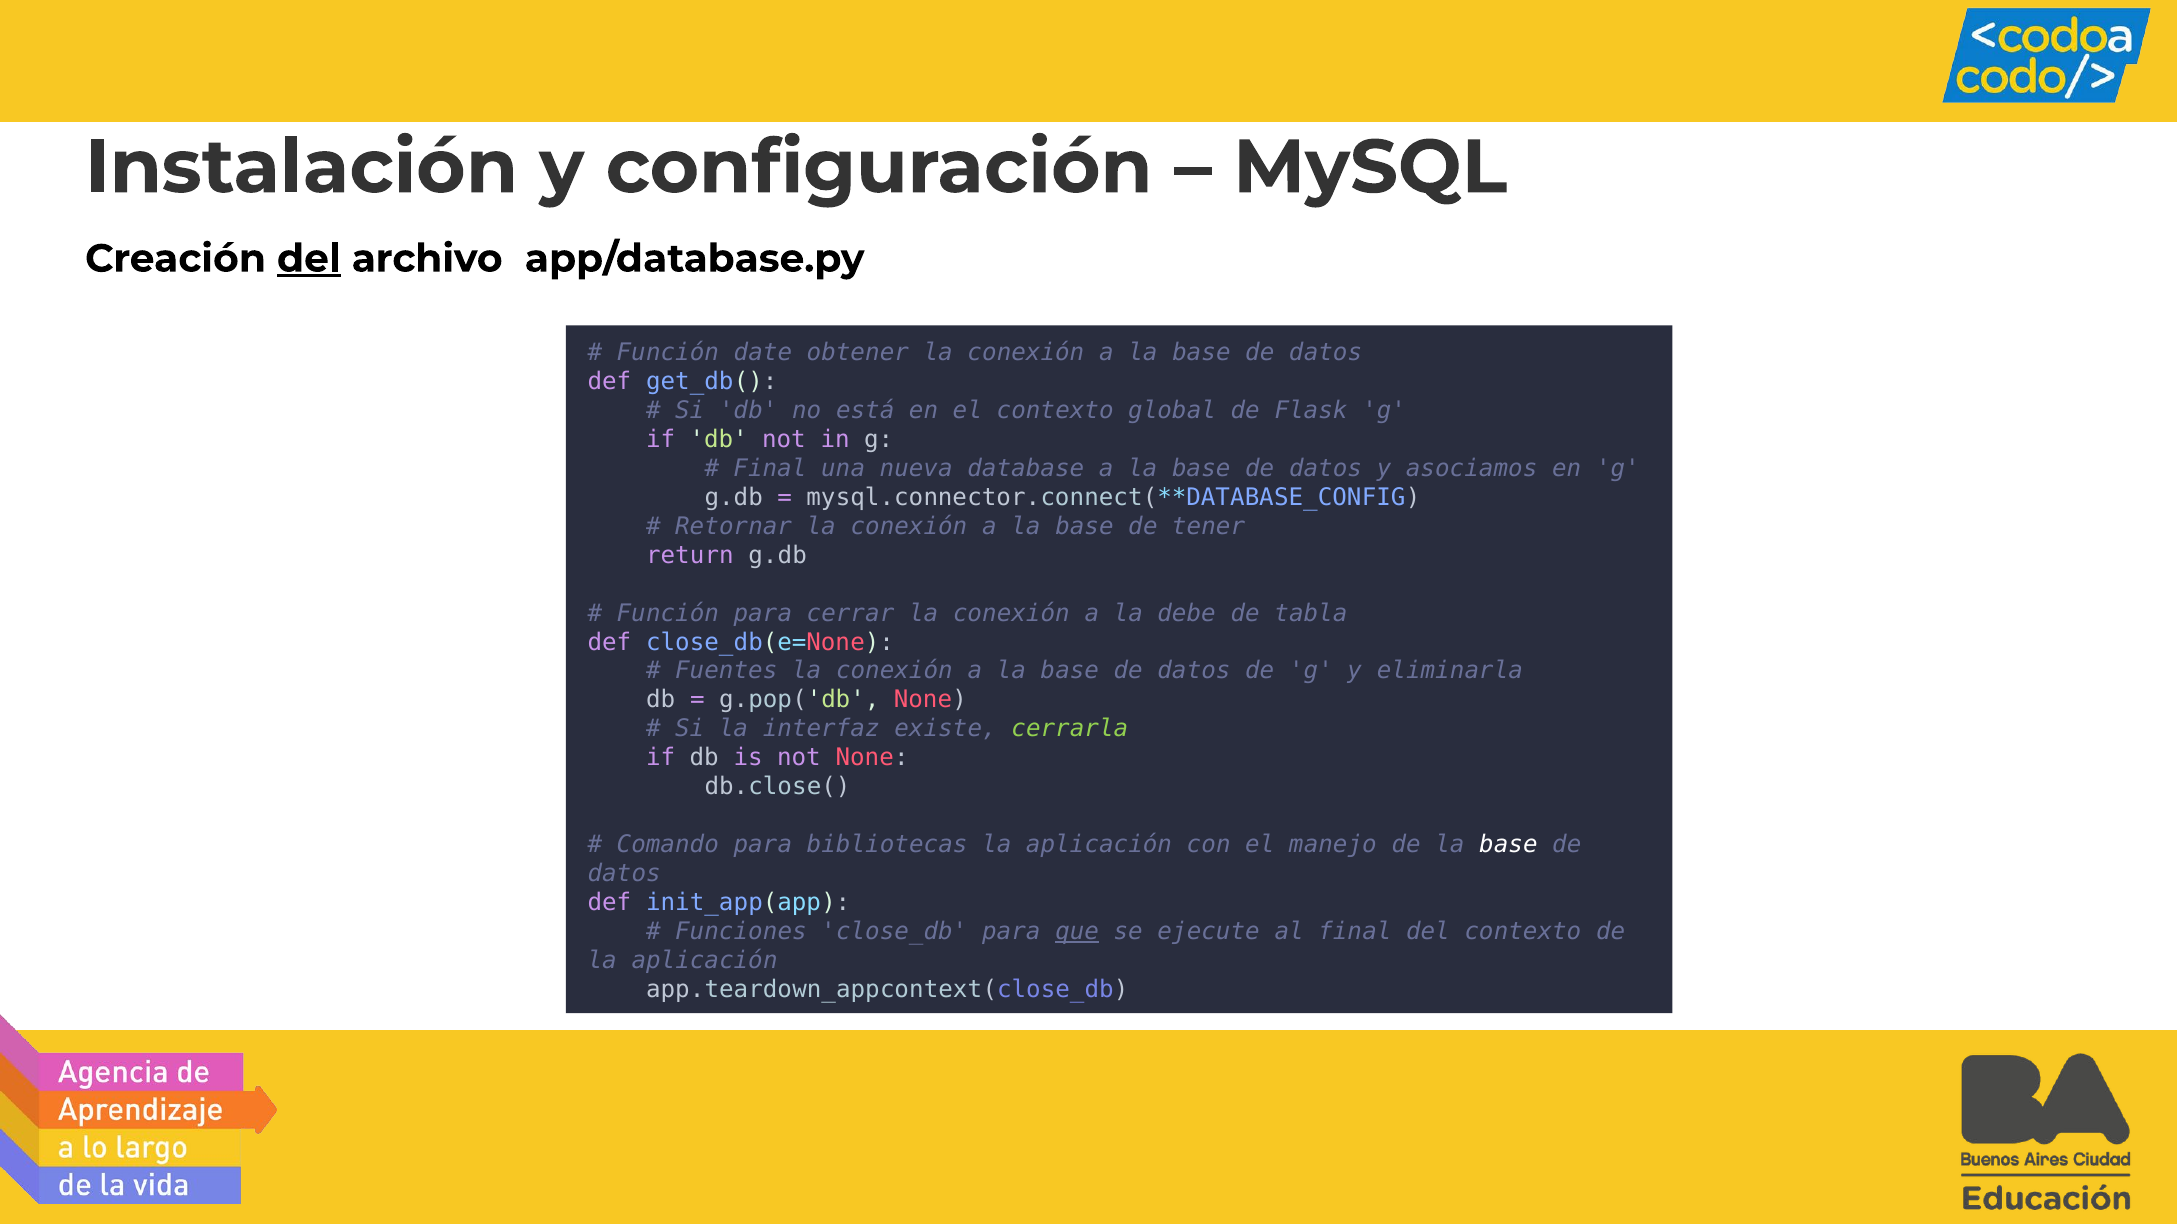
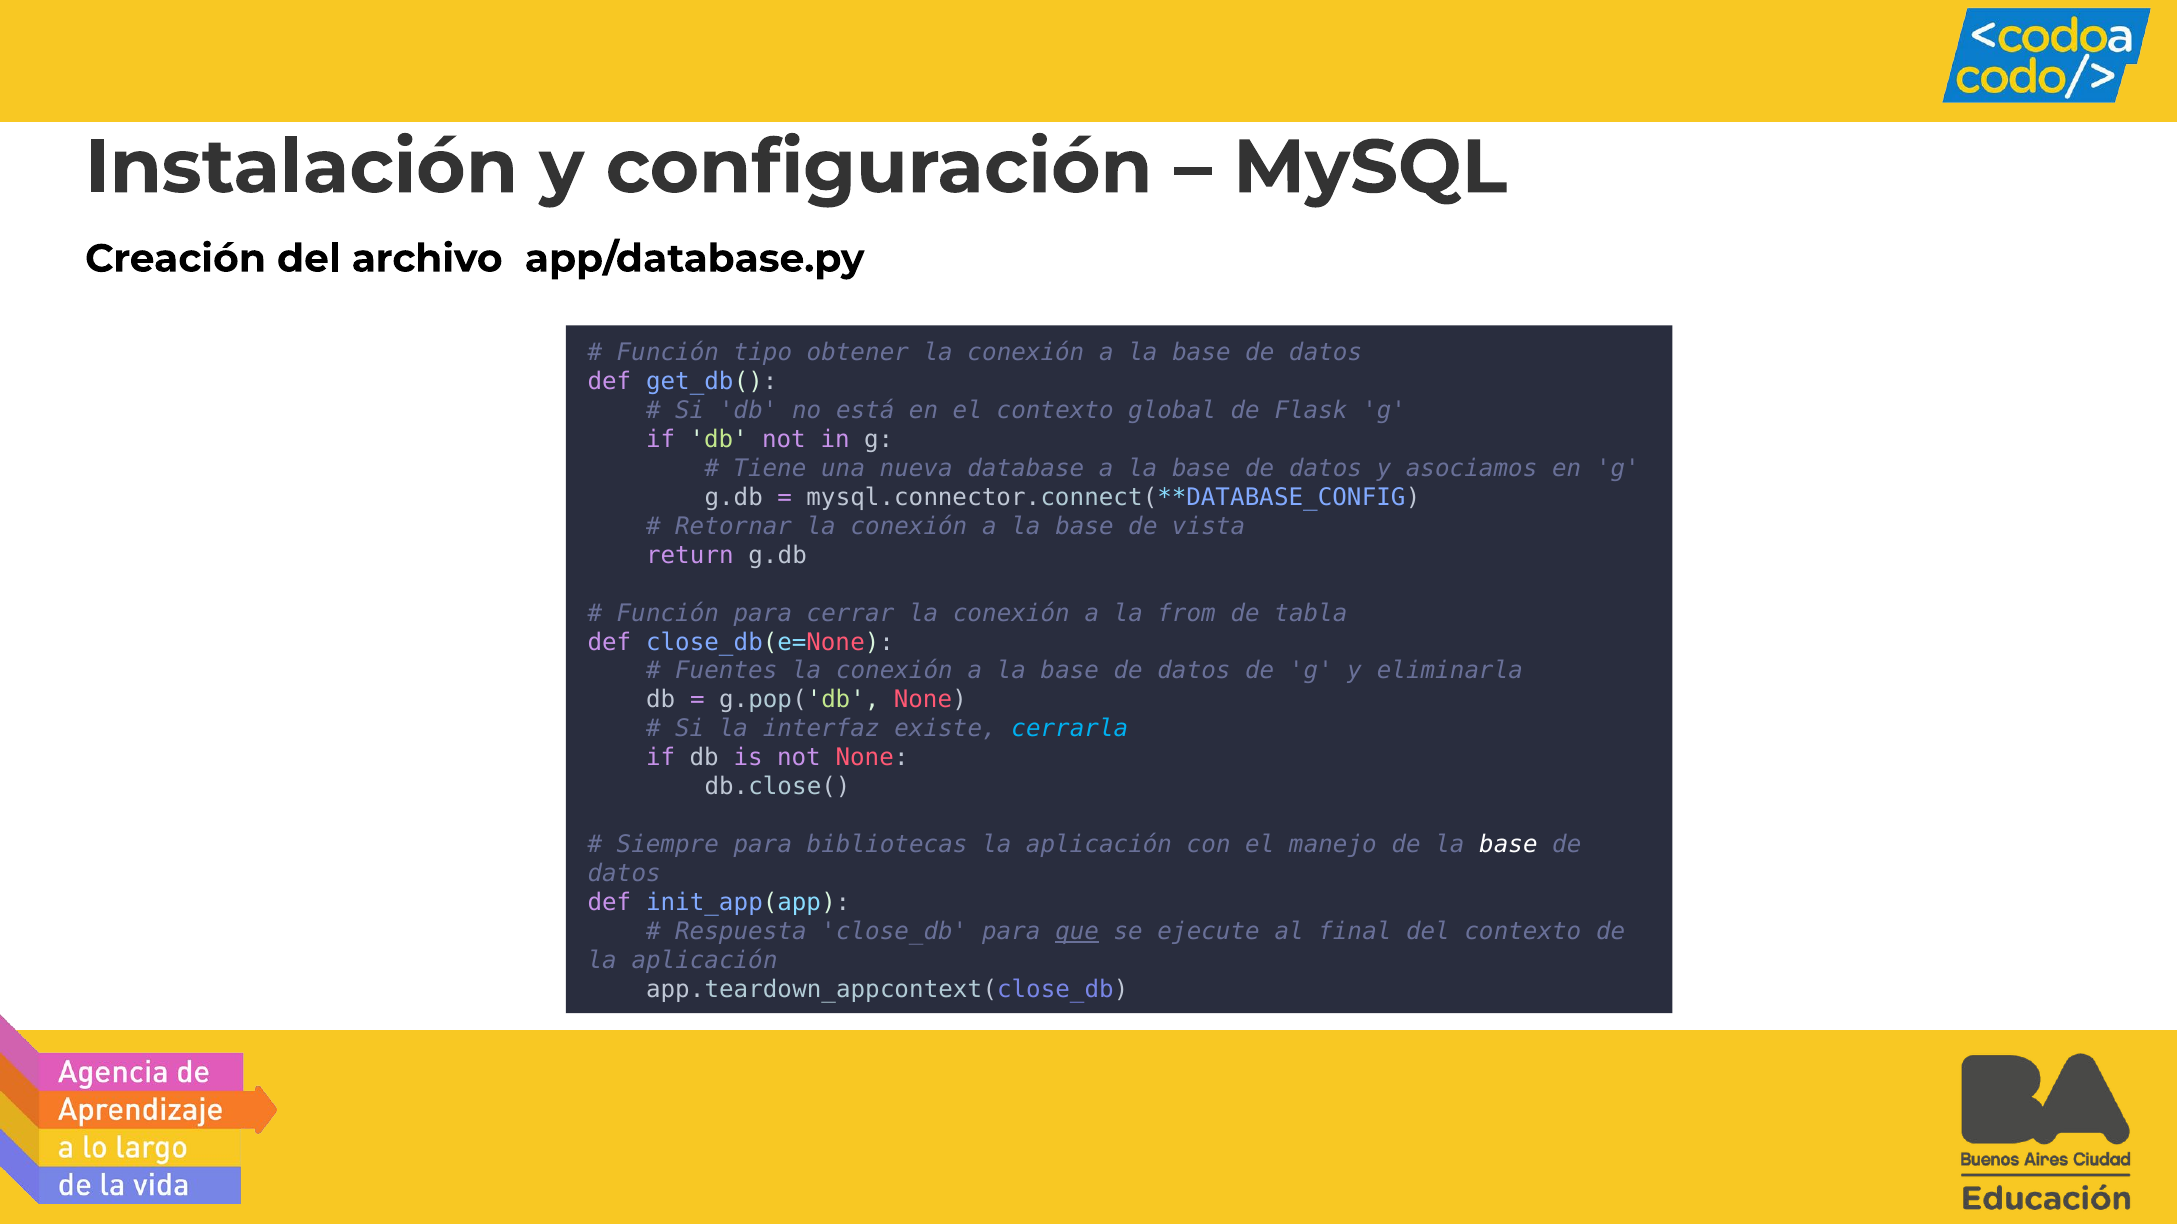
del underline: present -> none (309, 259)
date: date -> tipo (763, 353)
Final: Final -> Tiene (770, 469)
tener: tener -> vista (1209, 527)
debe: debe -> from (1187, 613)
cerrarla colour: light green -> light blue (1070, 729)
Comando: Comando -> Siempre (668, 845)
Funciones: Funciones -> Respuesta (741, 932)
